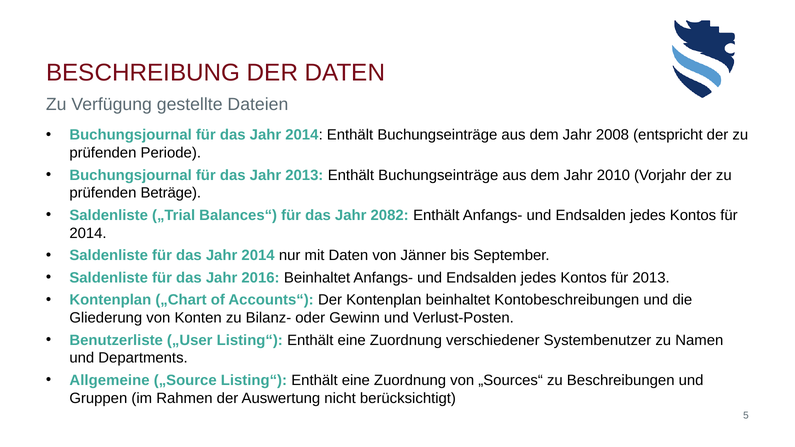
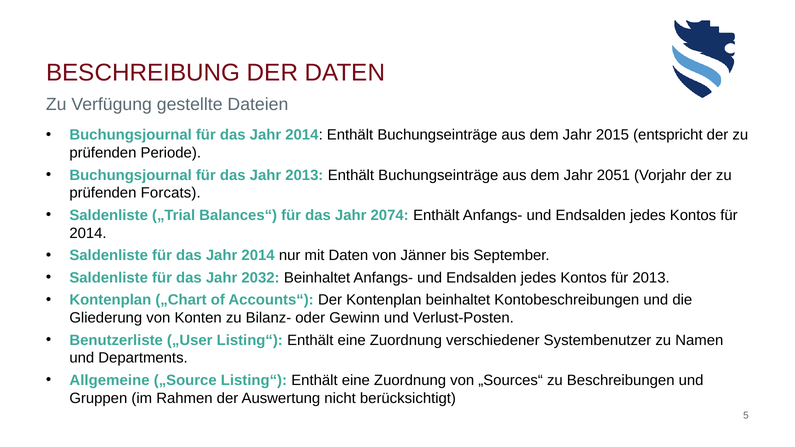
2008: 2008 -> 2015 (612, 135)
2010: 2010 -> 2051 (613, 175)
Beträge: Beträge -> Forcats (171, 193)
2082: 2082 -> 2074 (390, 215)
2016: 2016 -> 2032 (260, 278)
